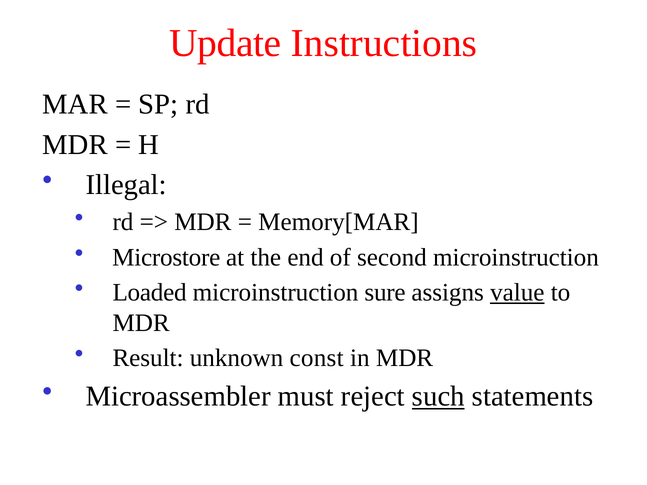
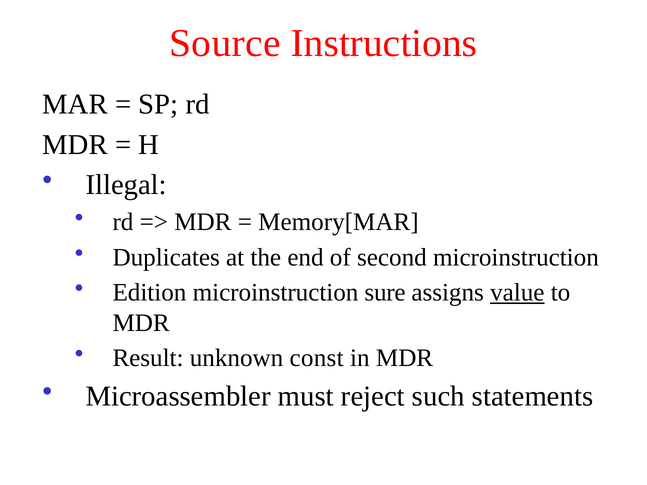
Update: Update -> Source (225, 43)
Microstore: Microstore -> Duplicates (166, 257)
Loaded: Loaded -> Edition (149, 293)
such underline: present -> none (438, 397)
